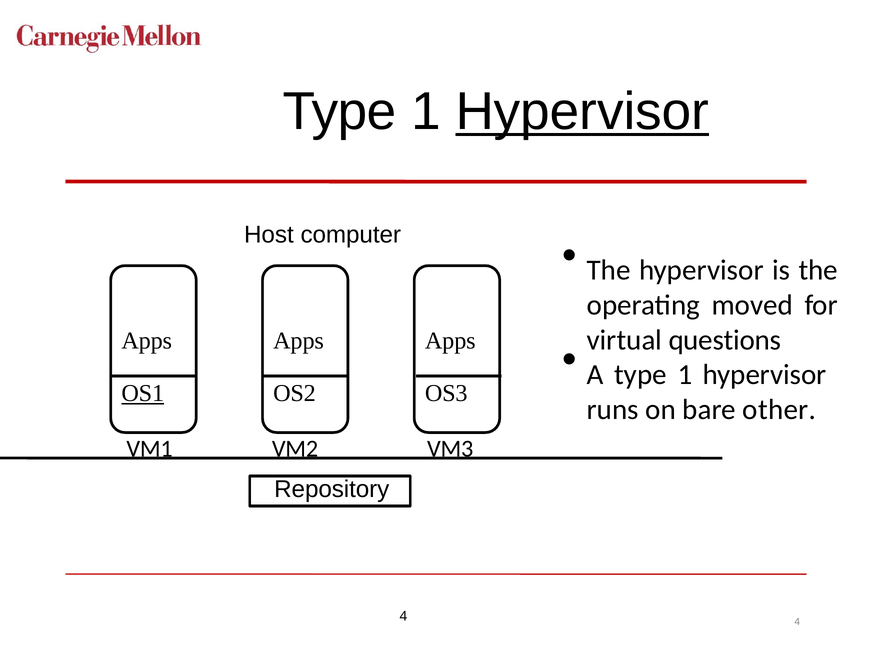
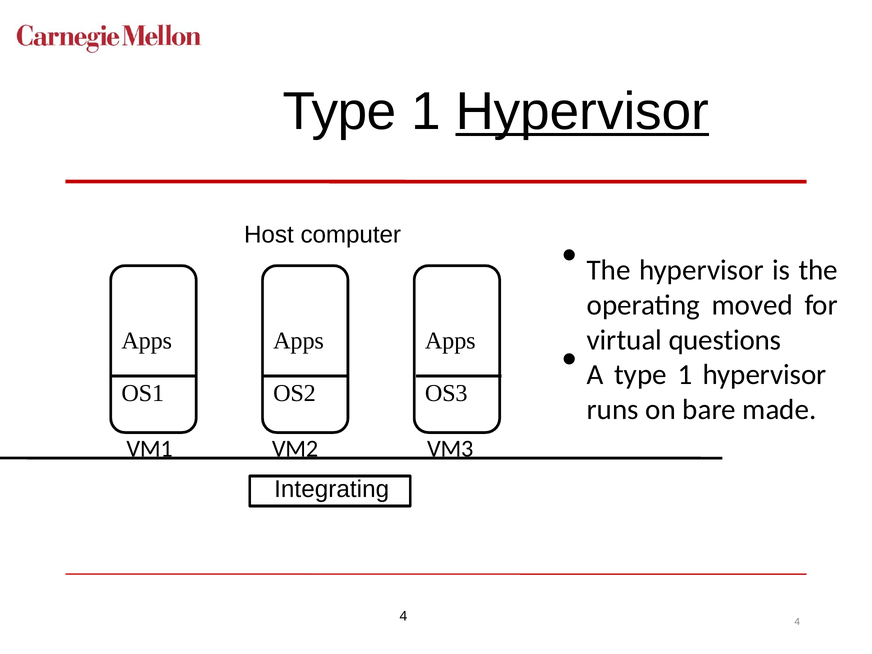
OS1 underline: present -> none (143, 393)
other: other -> made (779, 410)
Repository: Repository -> Integrating (332, 489)
